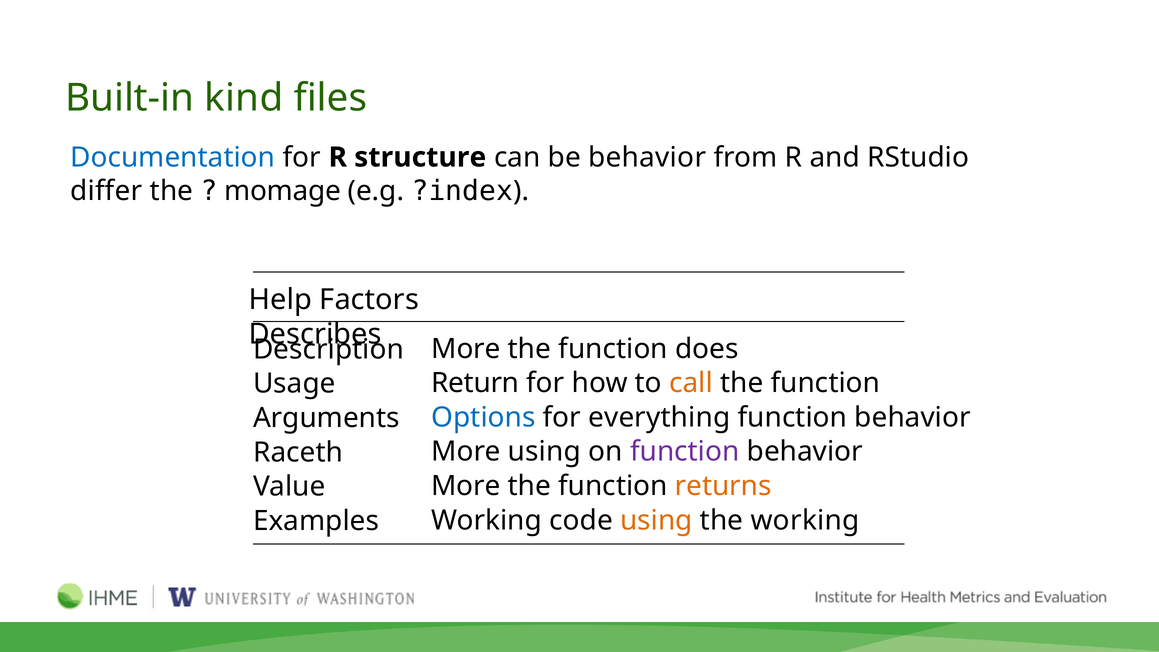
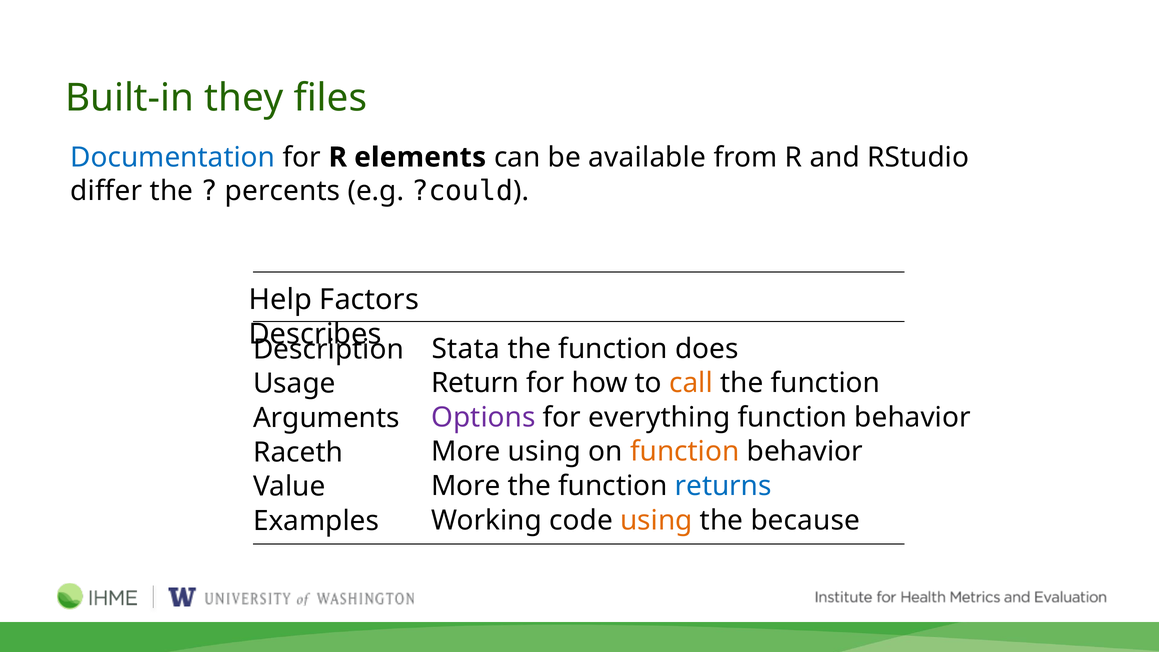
kind: kind -> they (244, 98)
structure: structure -> elements (420, 157)
be behavior: behavior -> available (647, 157)
momage: momage -> percents (283, 191)
?index: ?index -> ?could (462, 191)
More: More -> Stata (466, 349)
Options colour: blue -> purple (483, 417)
function colour: purple -> orange (685, 452)
returns colour: orange -> blue (723, 486)
the working: working -> because (805, 520)
